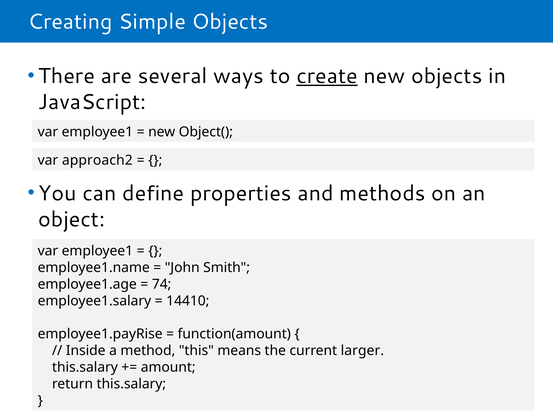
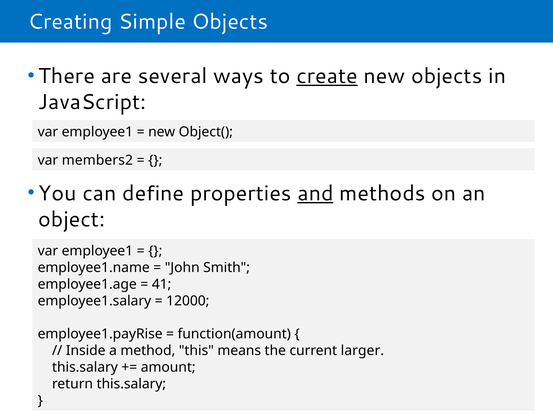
approach2: approach2 -> members2 (97, 160)
and underline: none -> present (315, 193)
74: 74 -> 41 (162, 284)
14410: 14410 -> 12000 (188, 301)
